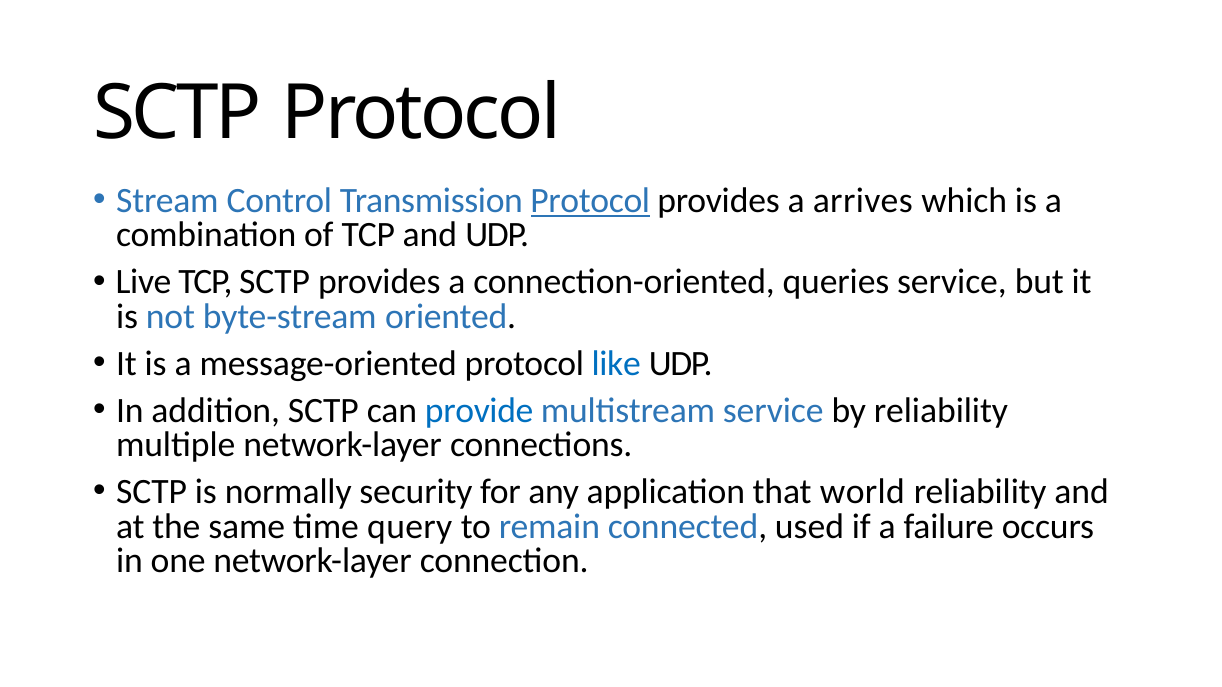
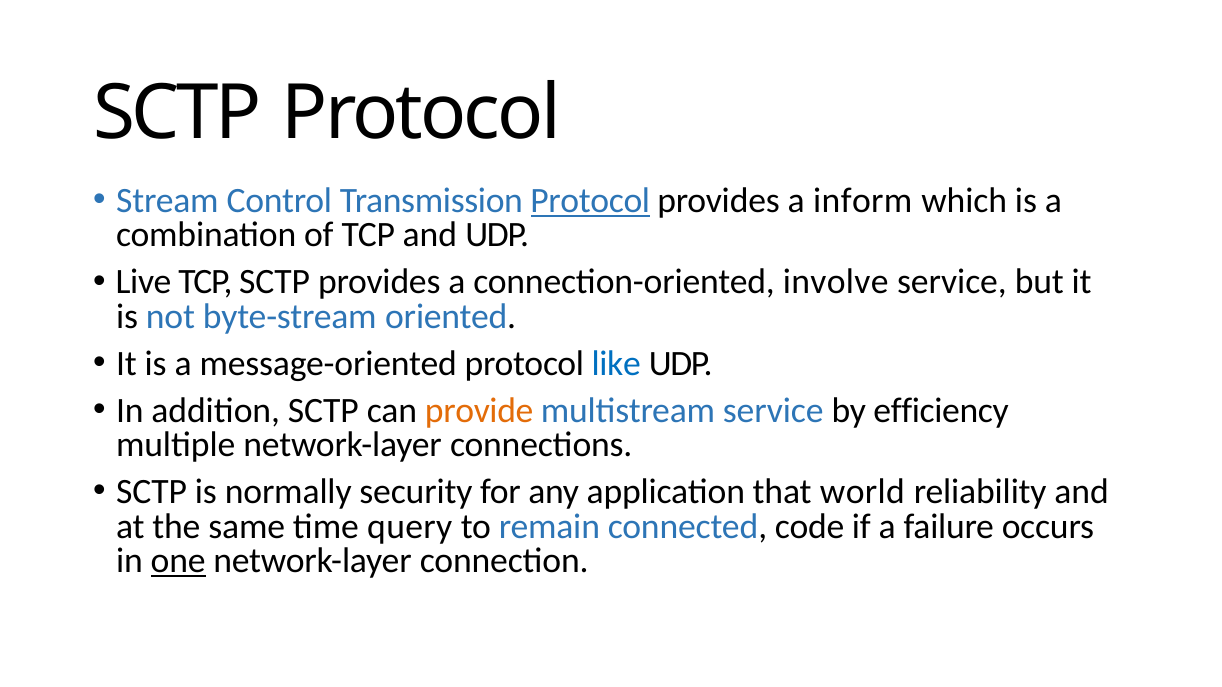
arrives: arrives -> inform (863, 201)
queries: queries -> involve (836, 282)
provide colour: blue -> orange (479, 411)
by reliability: reliability -> efficiency (941, 411)
used: used -> code (810, 527)
one underline: none -> present (178, 561)
